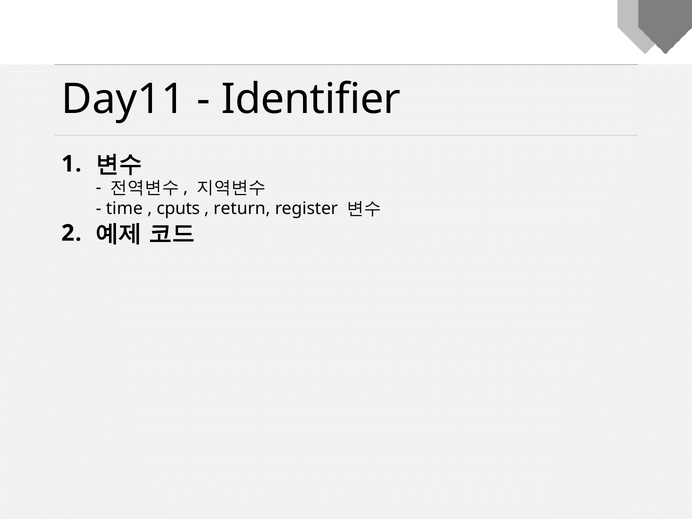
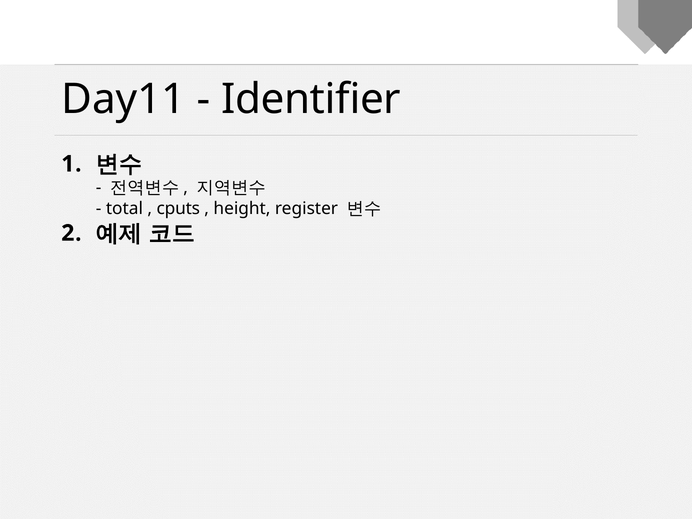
time: time -> total (124, 208)
return: return -> height (242, 208)
